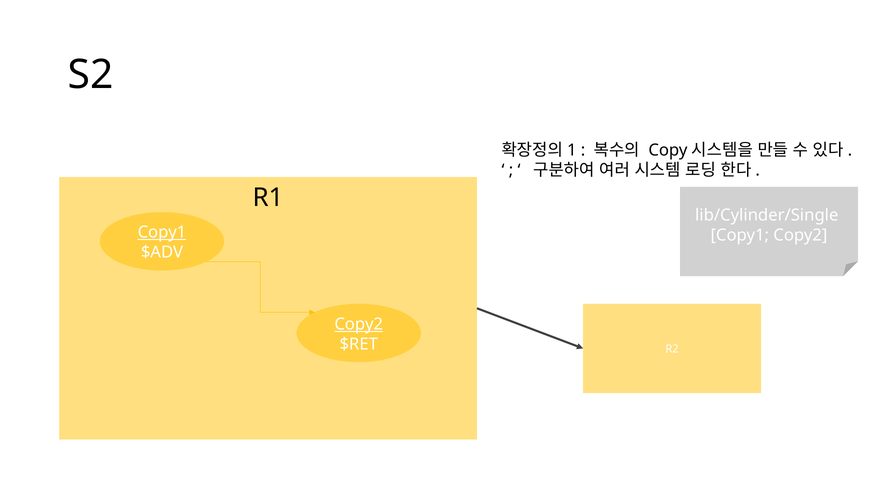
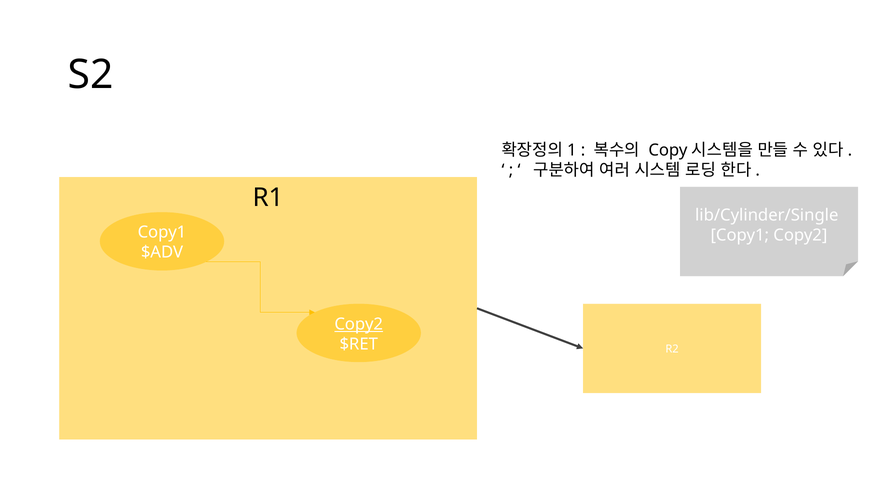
Copy1 underline: present -> none (162, 232)
